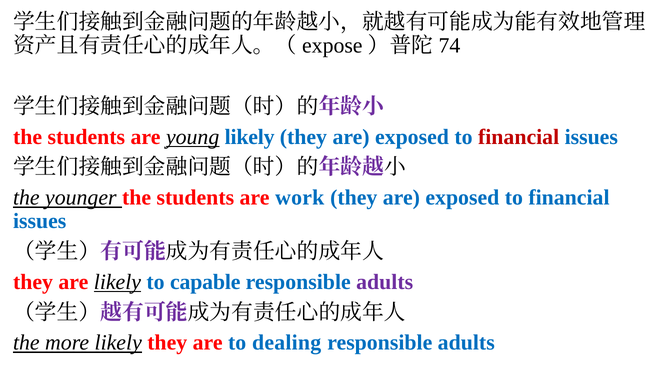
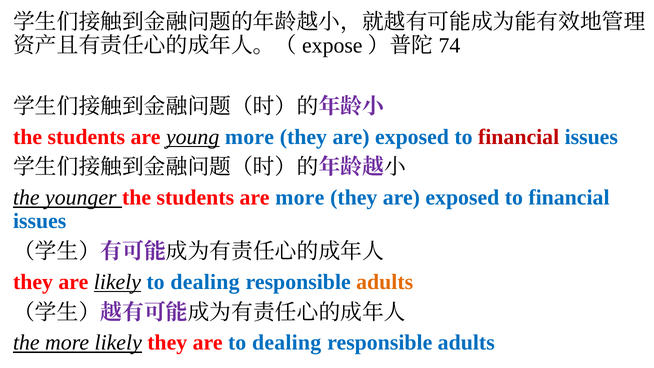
young likely: likely -> more (249, 137)
are work: work -> more (300, 198)
likely to capable: capable -> dealing (205, 282)
adults colour: purple -> orange (385, 282)
